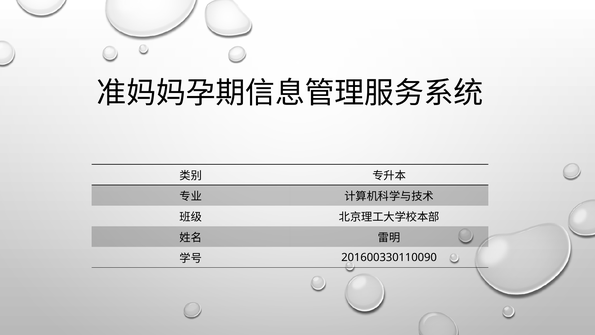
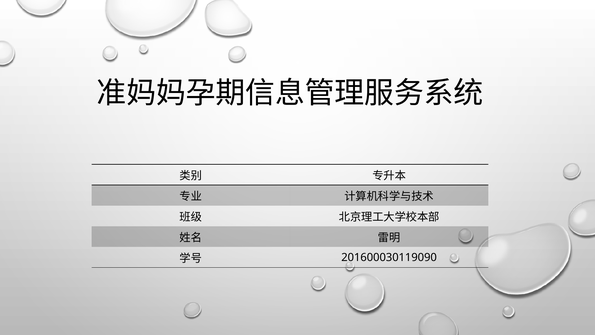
201600330110090: 201600330110090 -> 201600030119090 (389, 257)
